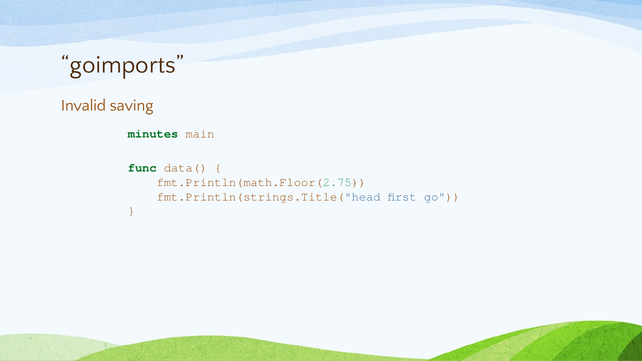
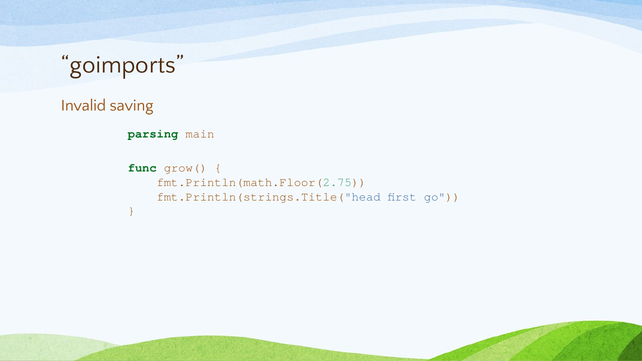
minutes: minutes -> parsing (153, 134)
data(: data( -> grow( (186, 168)
